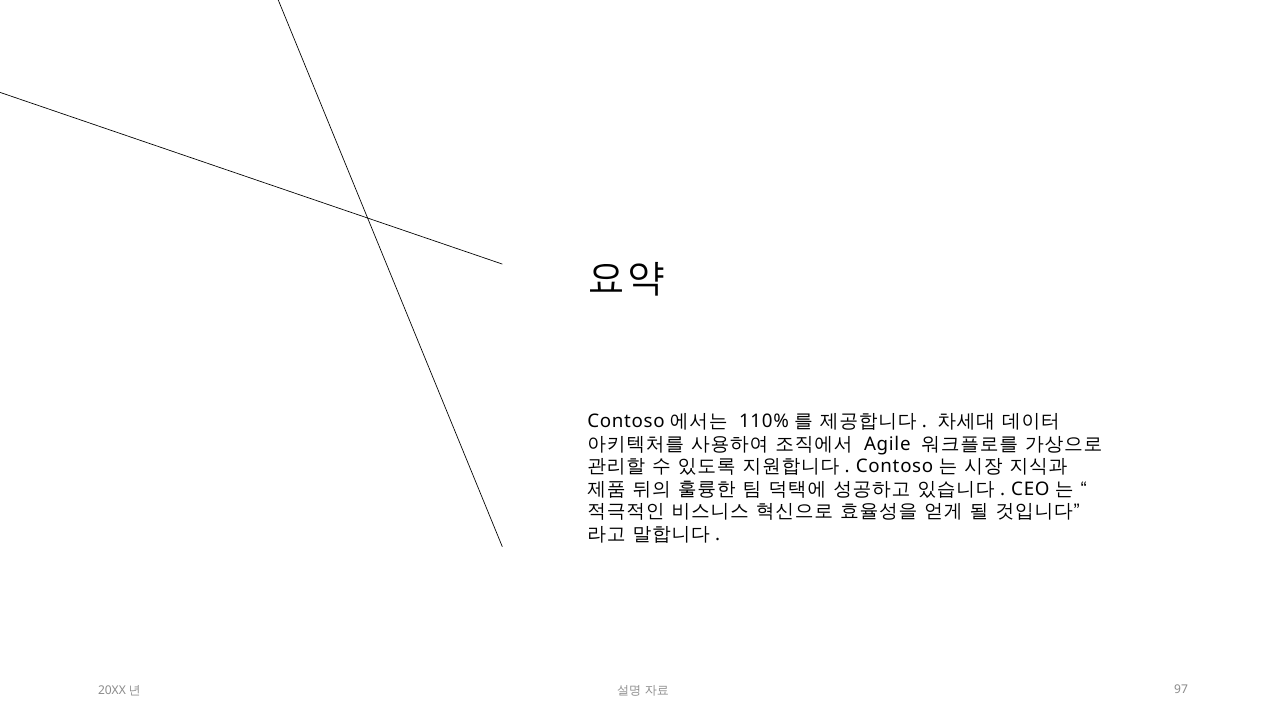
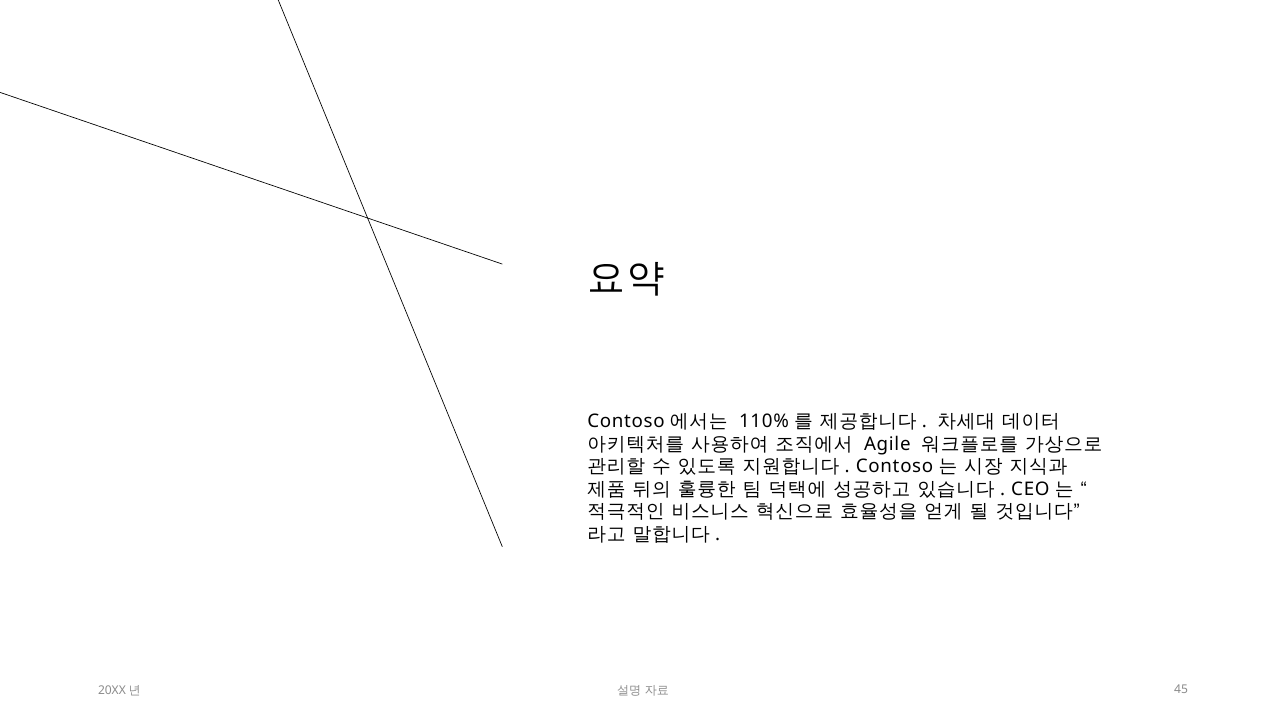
97: 97 -> 45 (1181, 690)
